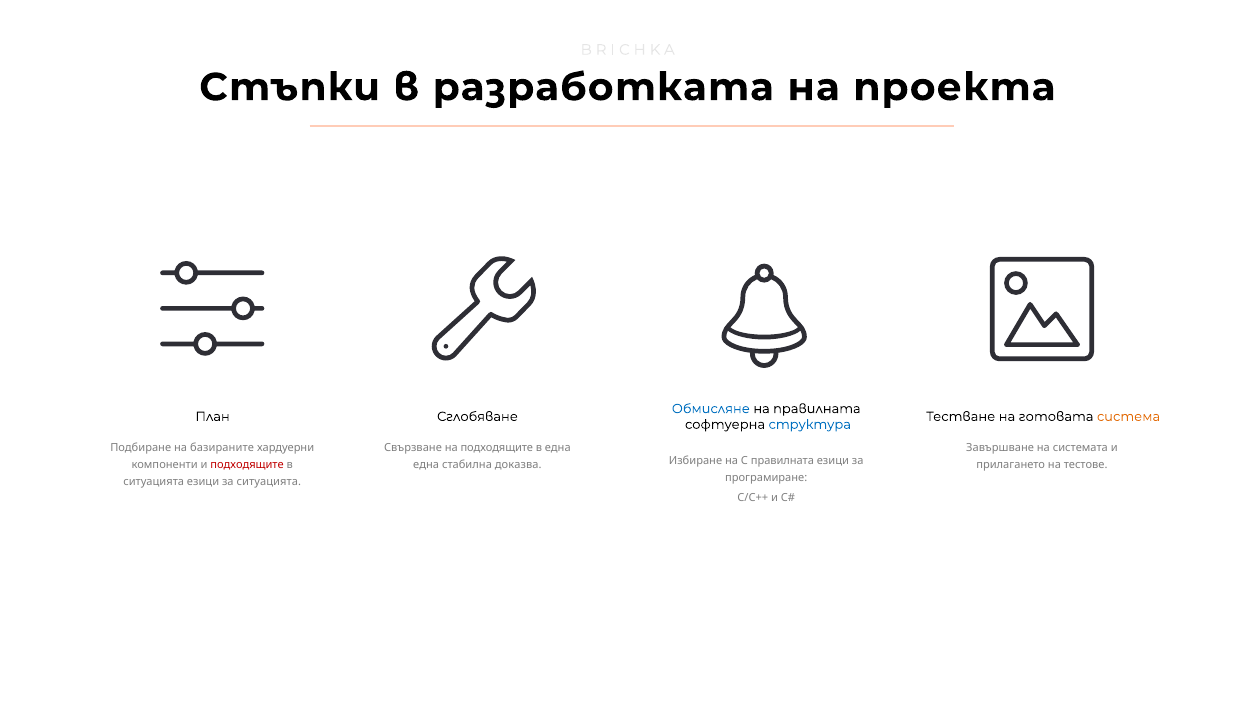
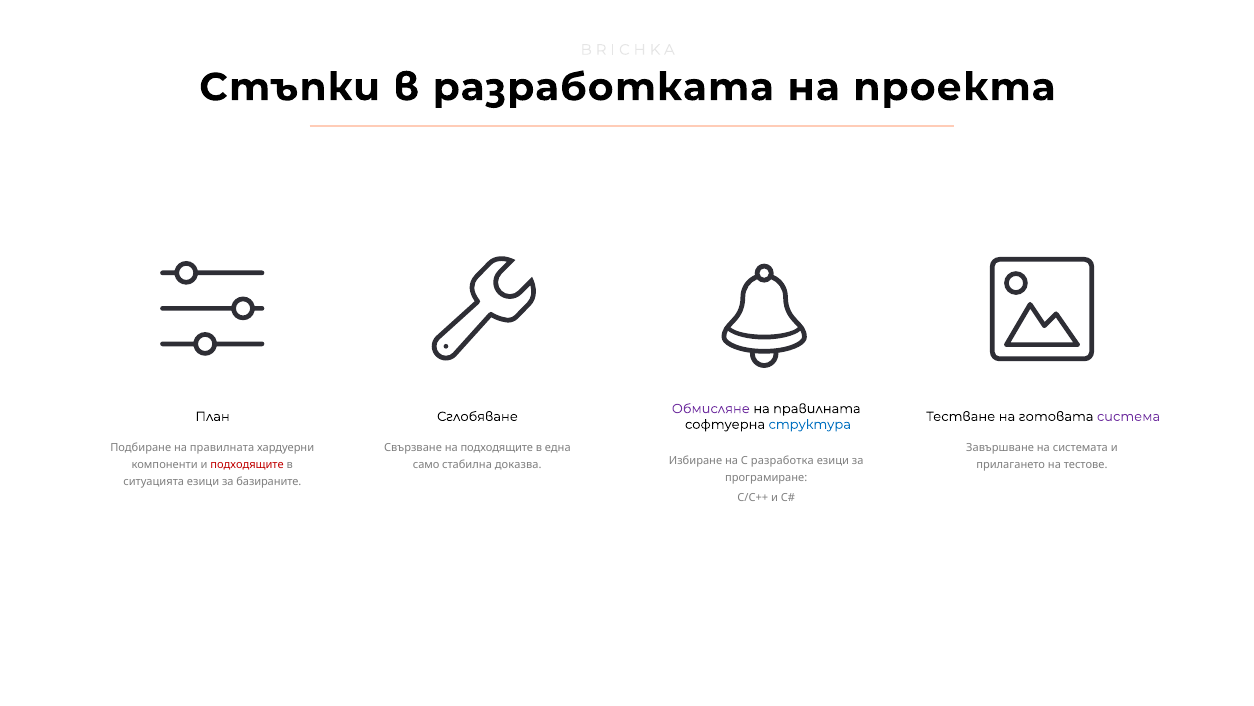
Обмисляне colour: blue -> purple (711, 409)
система colour: orange -> purple (1129, 416)
Подбиране на базираните: базираните -> правилната (222, 447)
една: една -> само (426, 464)
C правилната: правилната -> разработка (782, 460)
за ситуацията: ситуацията -> базираните (269, 482)
